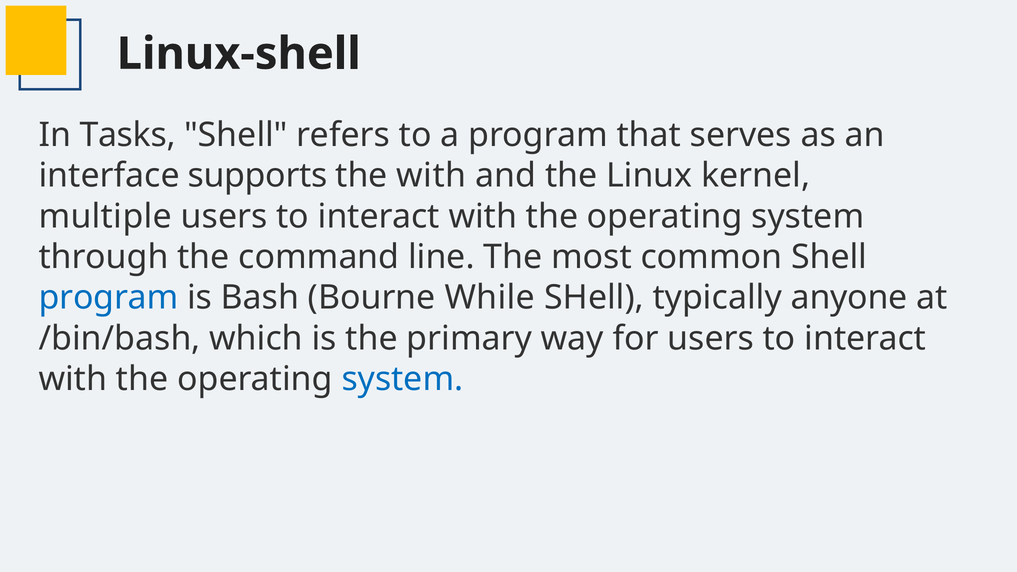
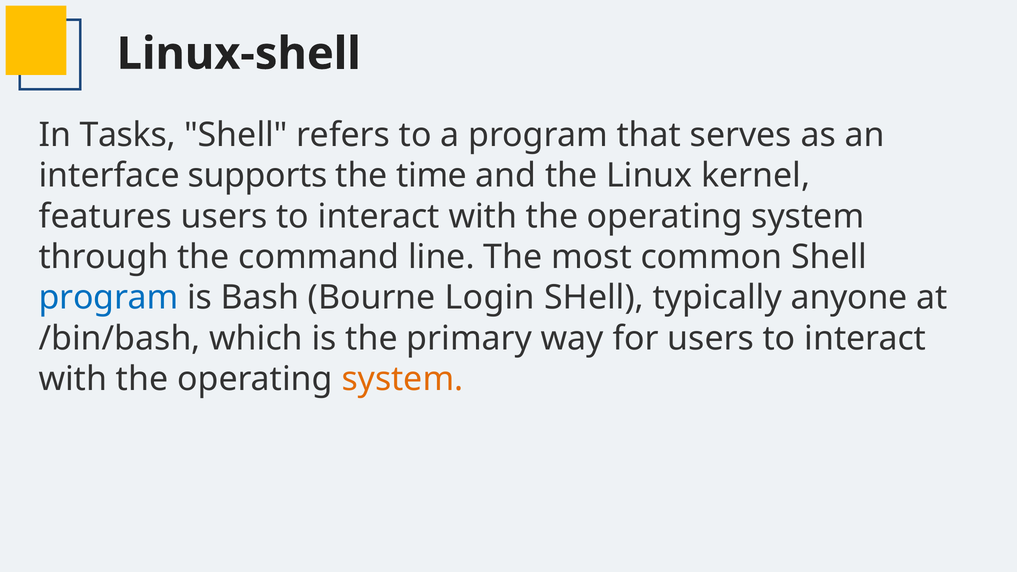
the with: with -> time (432, 176)
multiple: multiple -> features (105, 216)
While: While -> Login (490, 298)
system colour: blue -> orange (402, 379)
